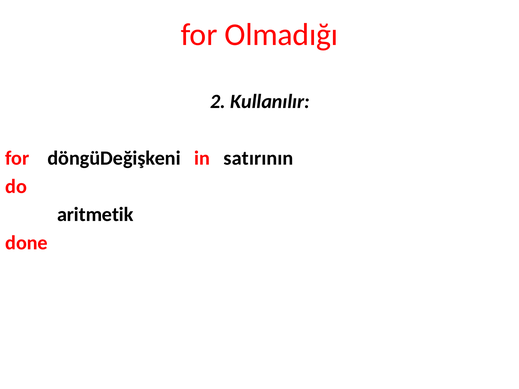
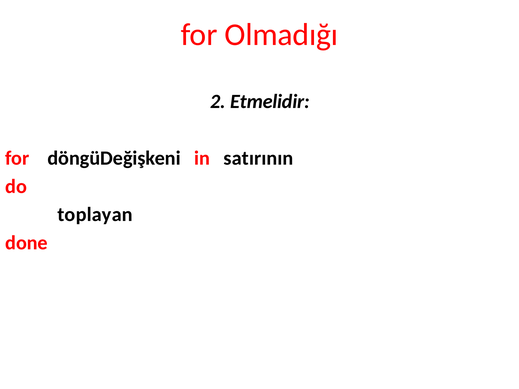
Kullanılır: Kullanılır -> Etmelidir (270, 102)
aritmetik: aritmetik -> toplayan (95, 215)
